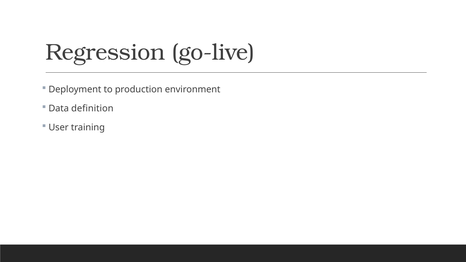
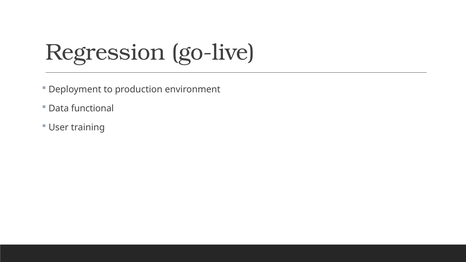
definition: definition -> functional (92, 109)
